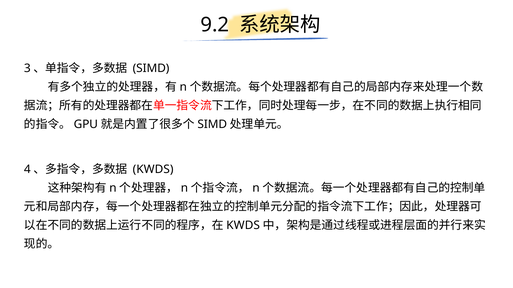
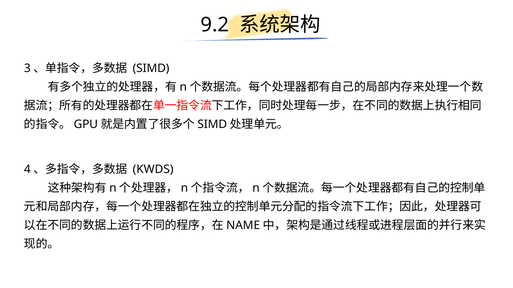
KWDS: KWDS -> NAME (243, 226)
